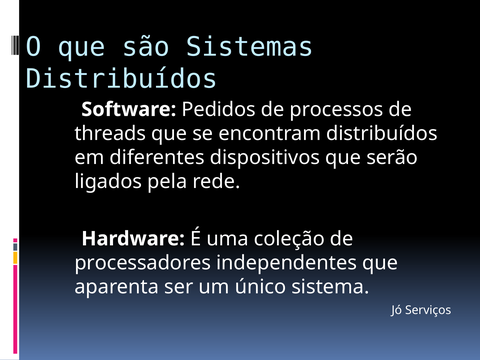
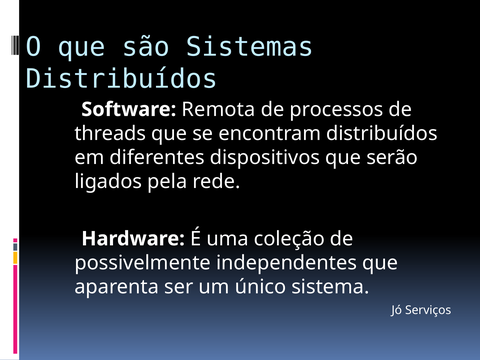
Pedidos: Pedidos -> Remota (219, 109)
processadores: processadores -> possivelmente (143, 263)
